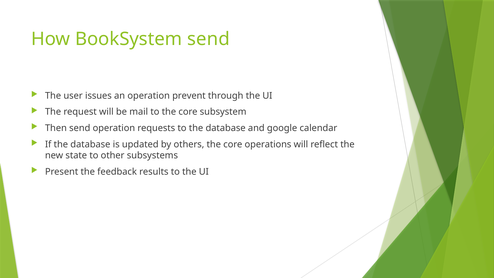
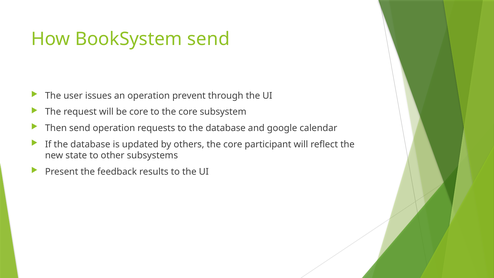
be mail: mail -> core (139, 112)
operations: operations -> participant (268, 144)
